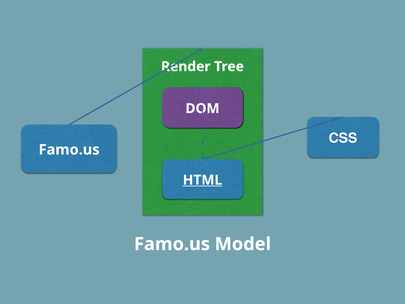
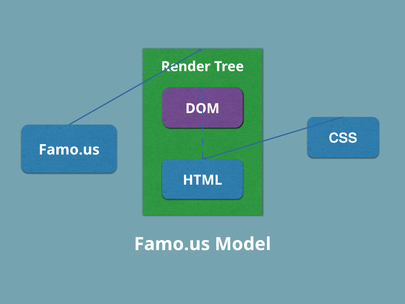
HTML underline: present -> none (202, 180)
